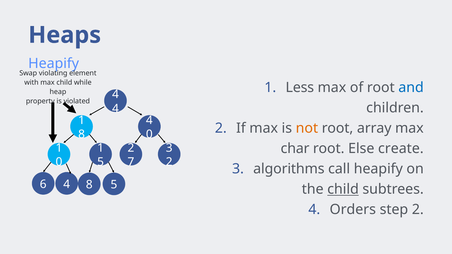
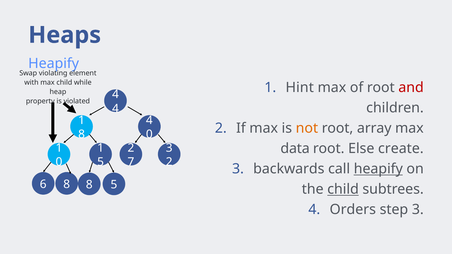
Less: Less -> Hint (300, 88)
and colour: blue -> red (411, 88)
char: char -> data (295, 149)
algorithms: algorithms -> backwards (289, 169)
heapify underline: none -> present (378, 169)
6 4: 4 -> 8 (67, 184)
step 2: 2 -> 3 (418, 210)
